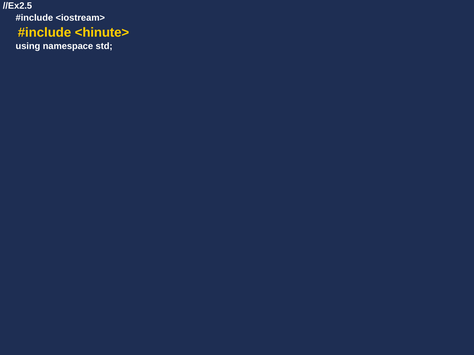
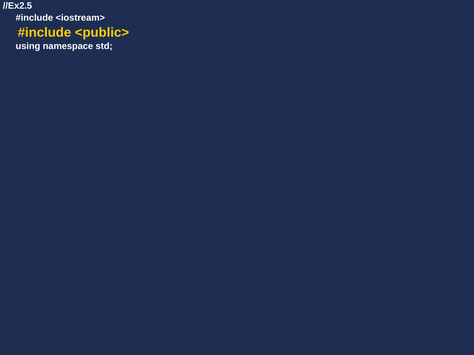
<hinute>: <hinute> -> <public> (102, 32)
